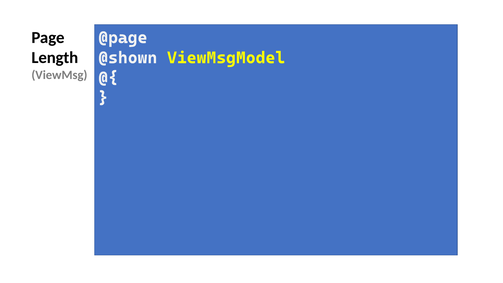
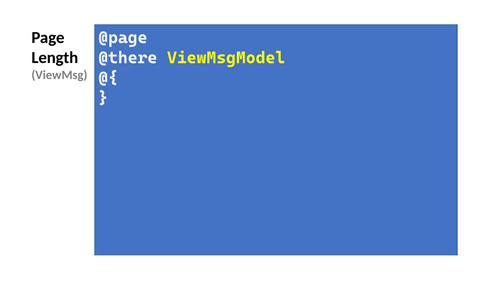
@shown: @shown -> @there (128, 58)
